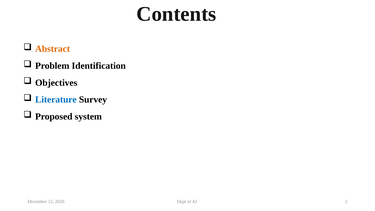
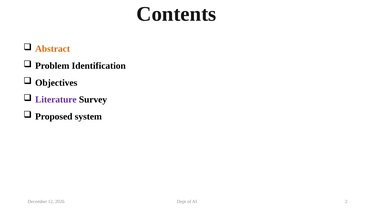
Literature colour: blue -> purple (56, 100)
